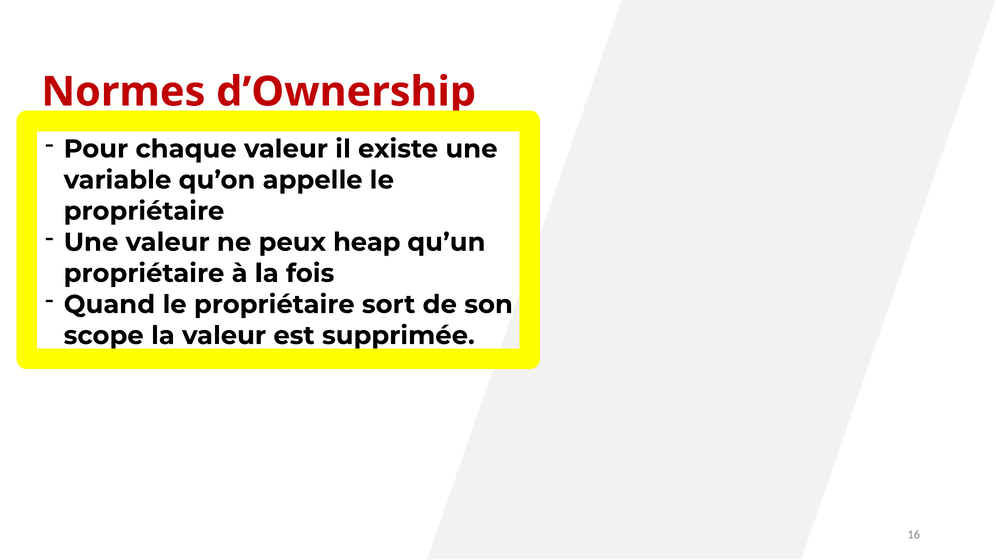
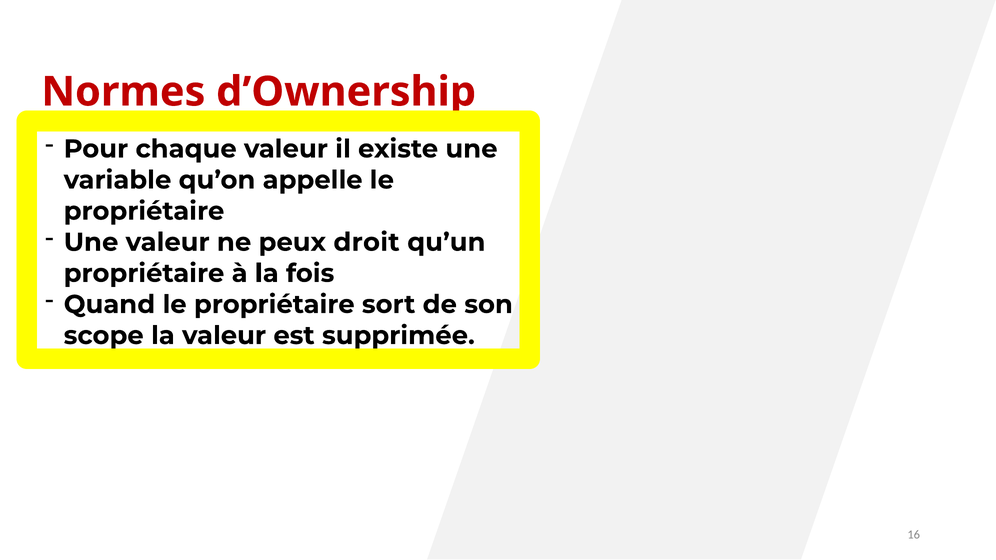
heap: heap -> droit (367, 242)
